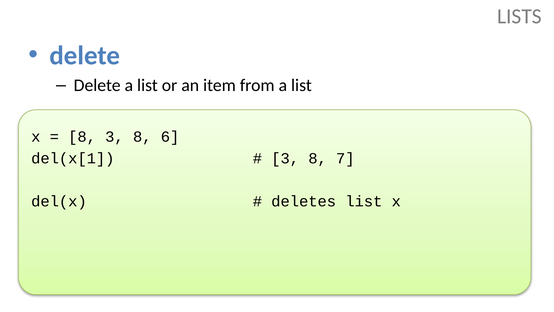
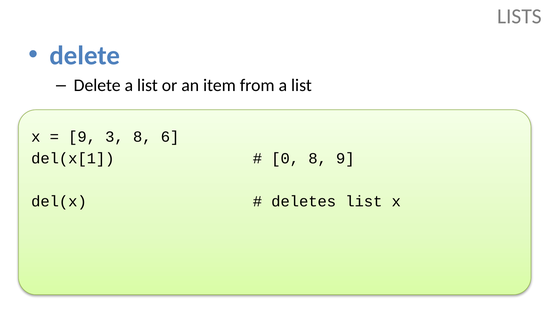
8: 8 -> 9 (82, 137)
3: 3 -> 0 (285, 158)
8 7: 7 -> 9 (345, 158)
